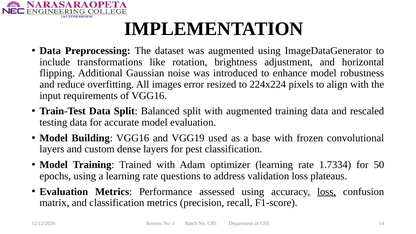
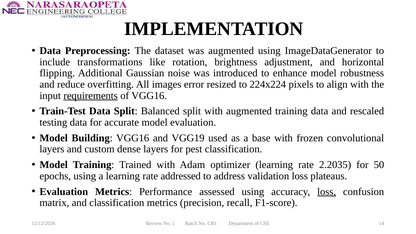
requirements underline: none -> present (91, 96)
1.7334: 1.7334 -> 2.2035 (335, 165)
questions: questions -> addressed (181, 176)
